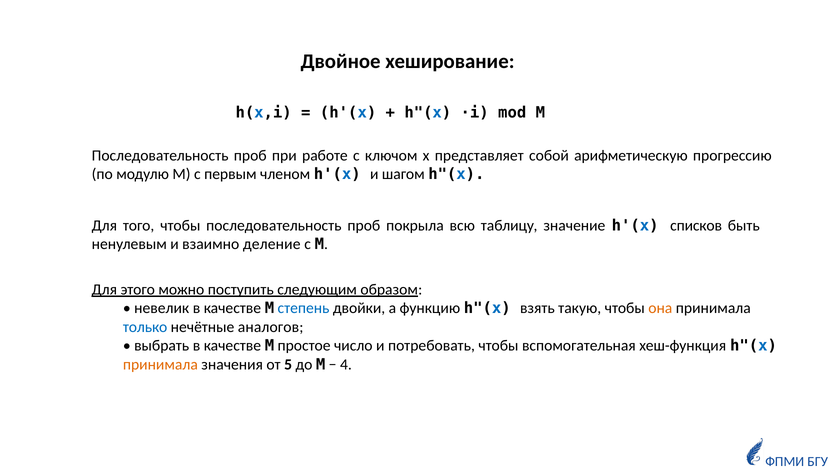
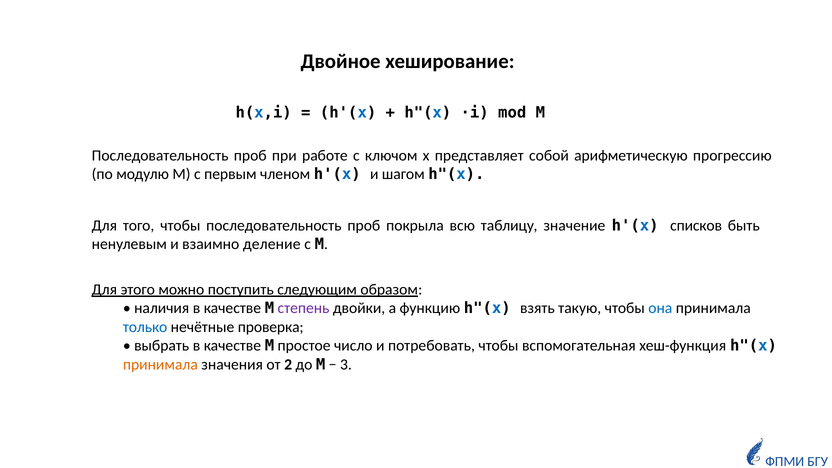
невелик: невелик -> наличия (162, 308)
степень colour: blue -> purple (303, 308)
она colour: orange -> blue (660, 308)
аналогов: аналогов -> проверка (271, 327)
5: 5 -> 2 (288, 364)
4: 4 -> 3 (346, 364)
